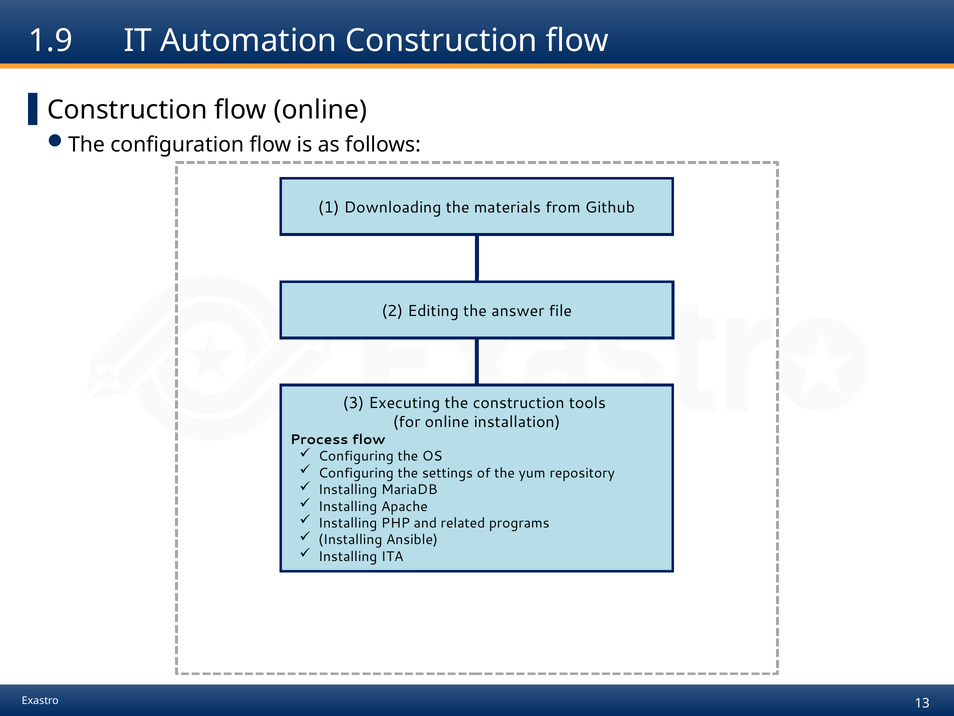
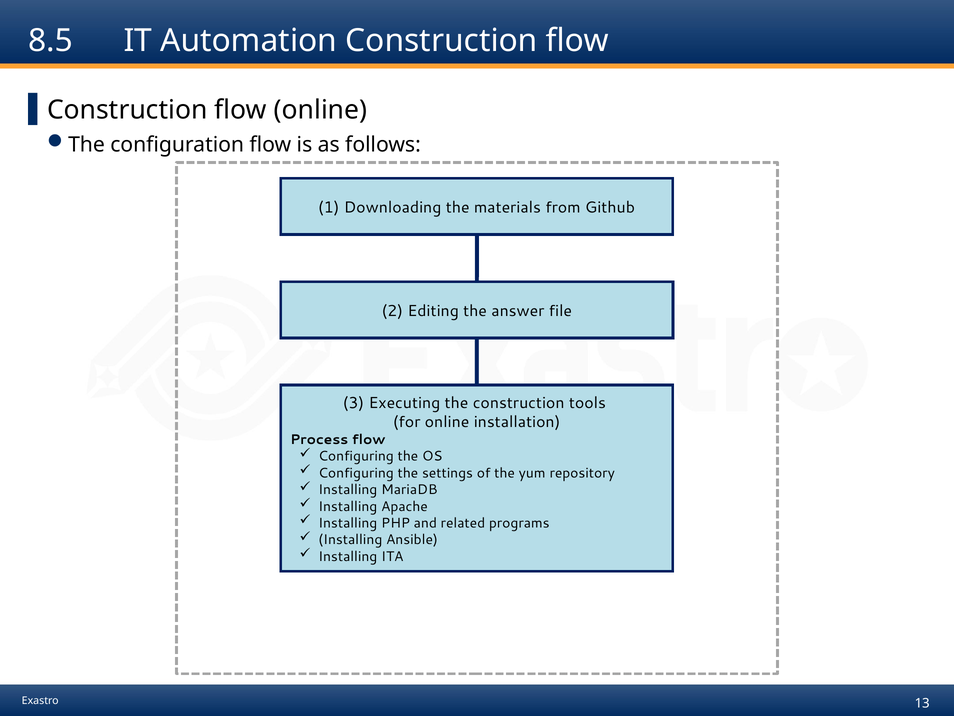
1.9: 1.9 -> 8.5 (51, 41)
